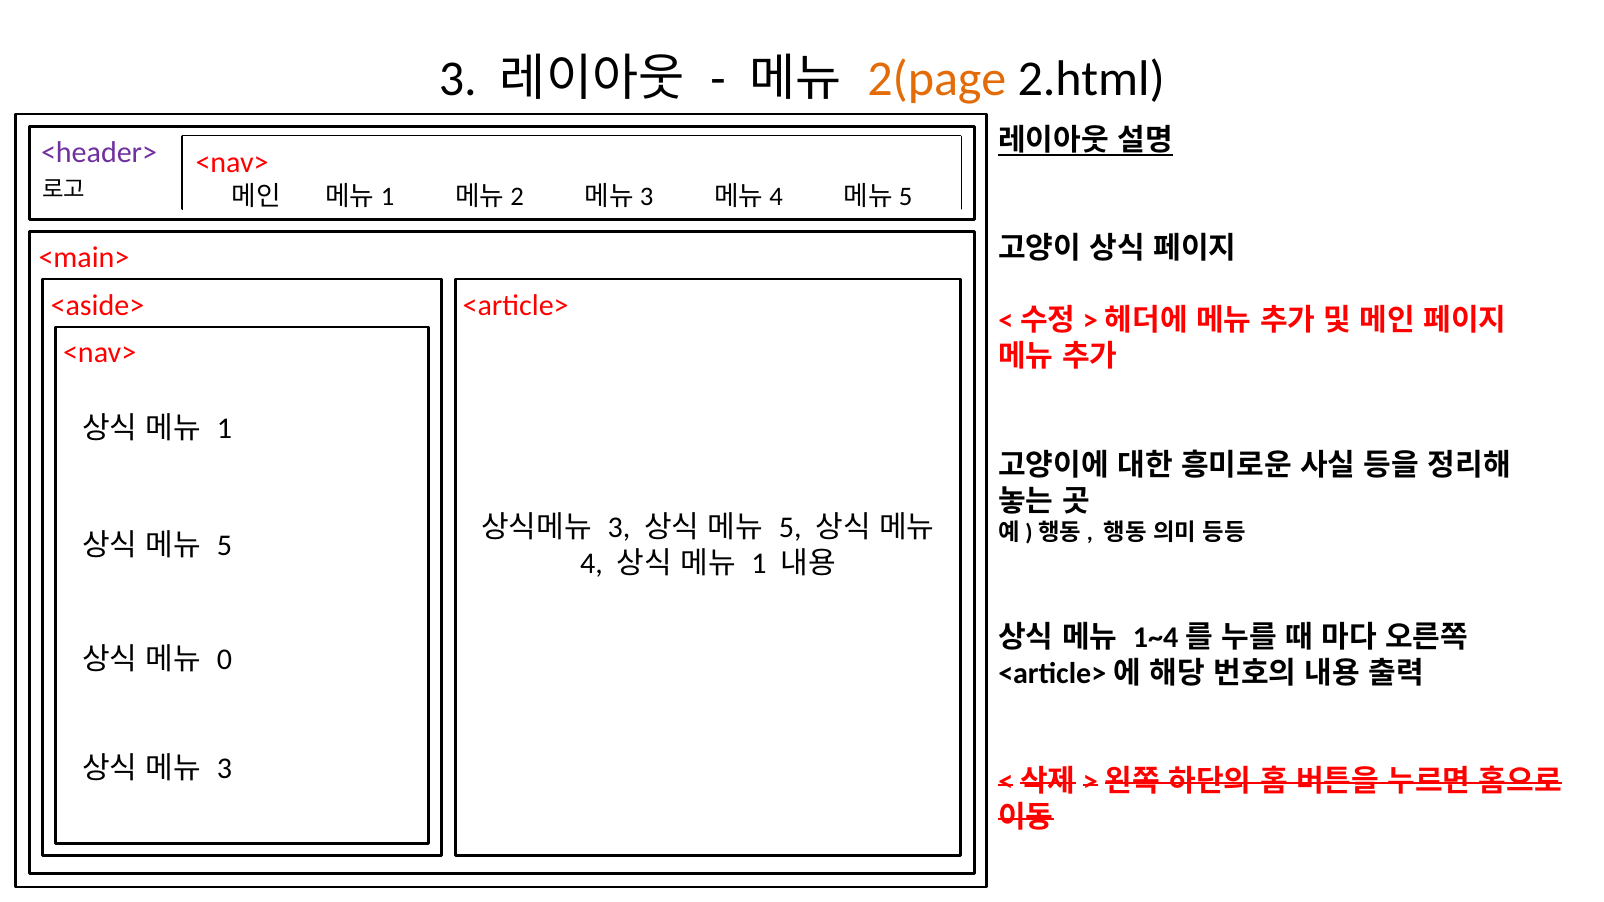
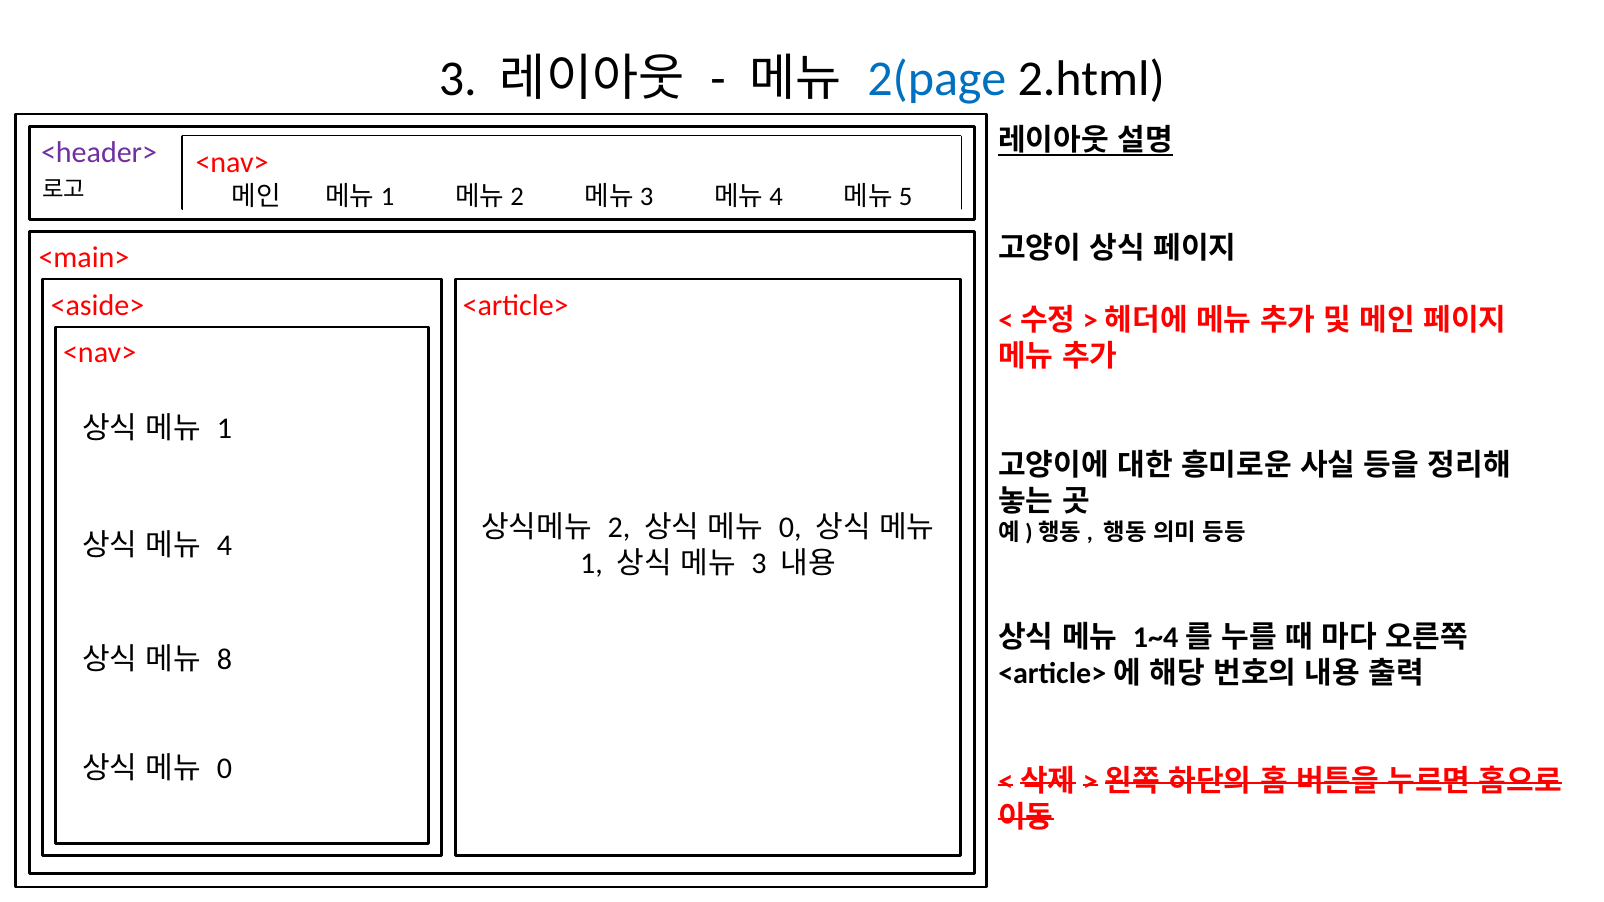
2(page colour: orange -> blue (937, 79)
3: 3 -> 2 (619, 528)
5: 5 -> 0 (790, 528)
5: 5 -> 4 (224, 546)
4: 4 -> 1 (591, 564)
1: 1 -> 3 (759, 564)
0: 0 -> 8 (224, 660)
3: 3 -> 0 (224, 769)
